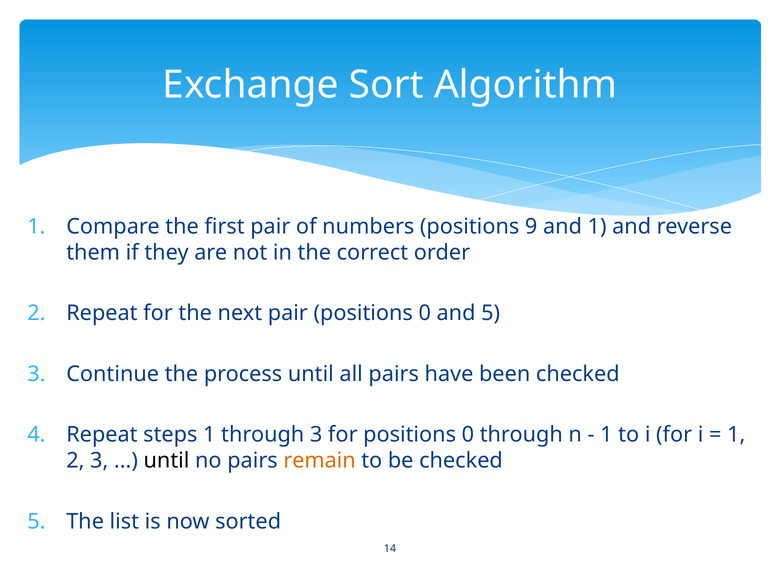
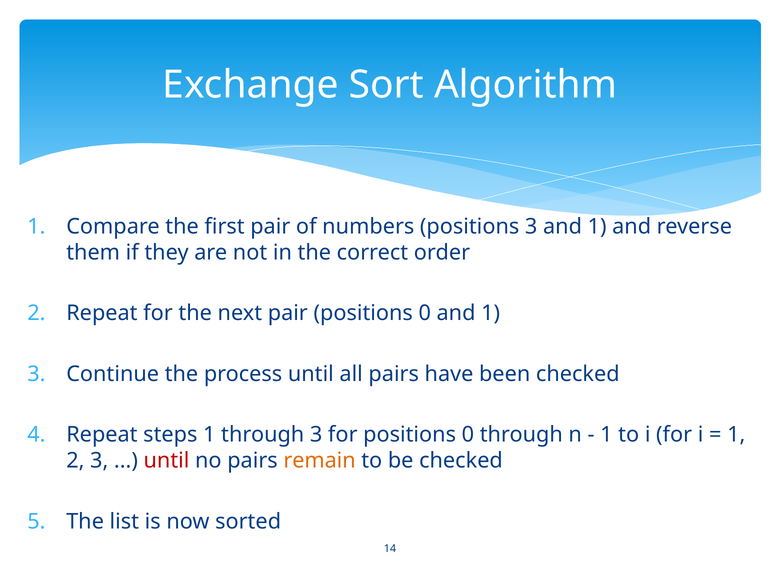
positions 9: 9 -> 3 (531, 226)
0 and 5: 5 -> 1 (491, 313)
until colour: black -> red (166, 461)
